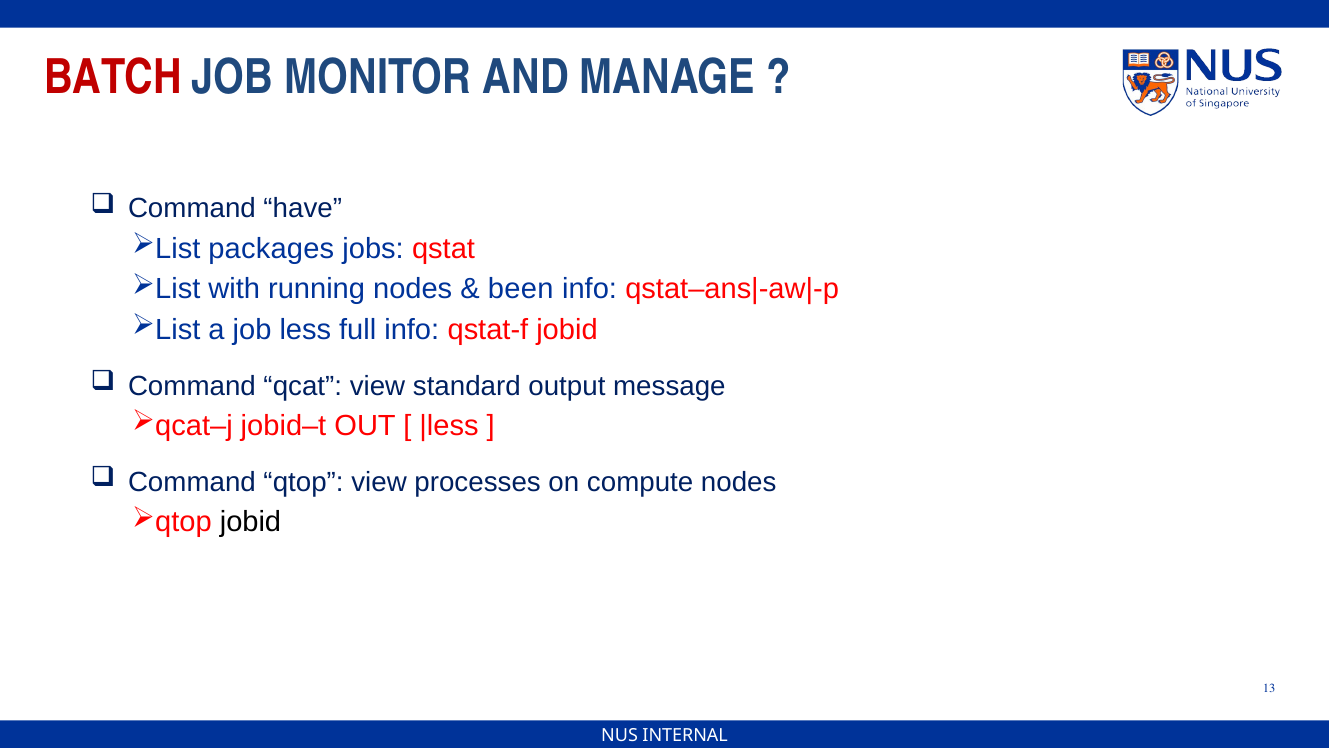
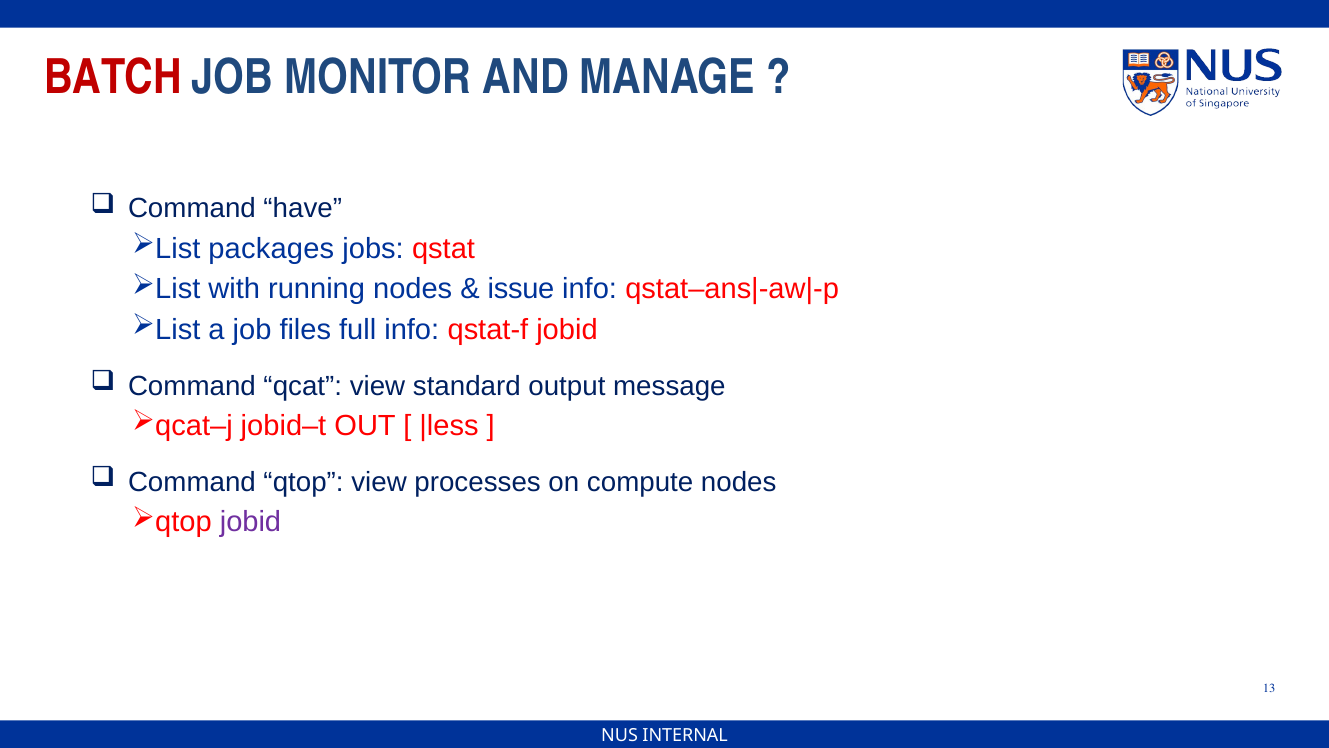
been: been -> issue (521, 289)
less: less -> files (305, 330)
jobid colour: black -> purple (250, 522)
